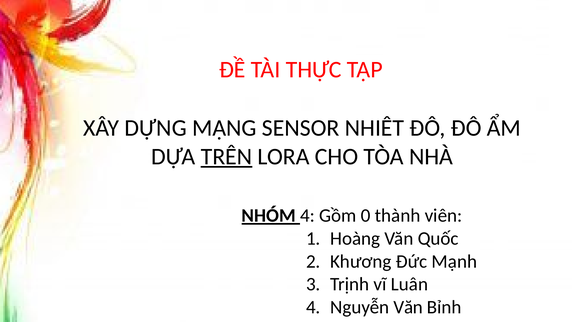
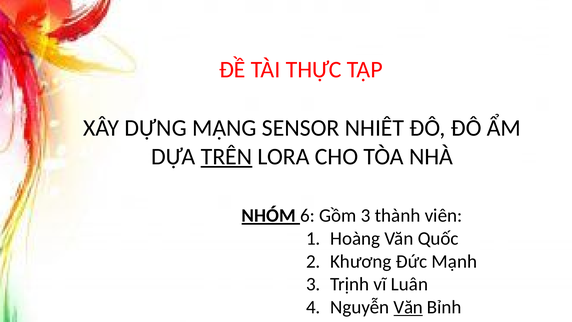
4: 4 -> 6 (308, 215)
Gồm 0: 0 -> 3 (366, 215)
Văn underline: none -> present (408, 307)
